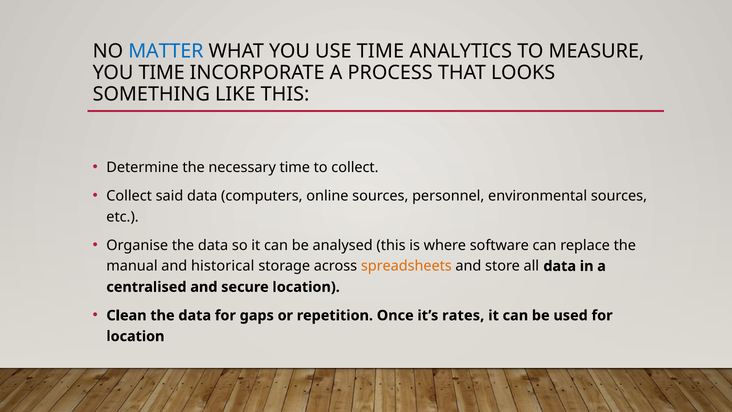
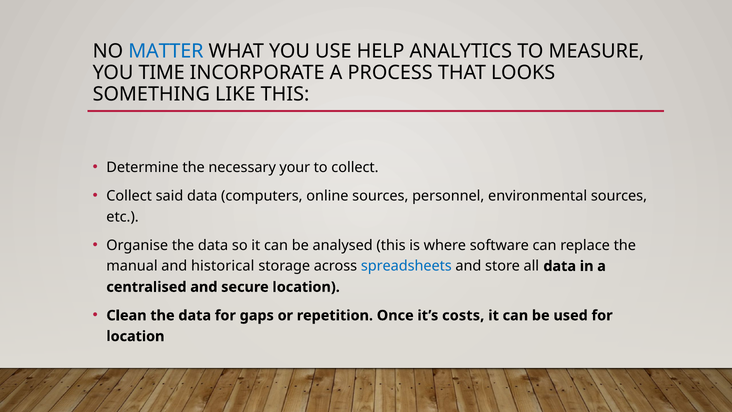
USE TIME: TIME -> HELP (381, 51)
necessary time: time -> your (295, 167)
spreadsheets colour: orange -> blue (406, 266)
rates: rates -> costs (463, 315)
